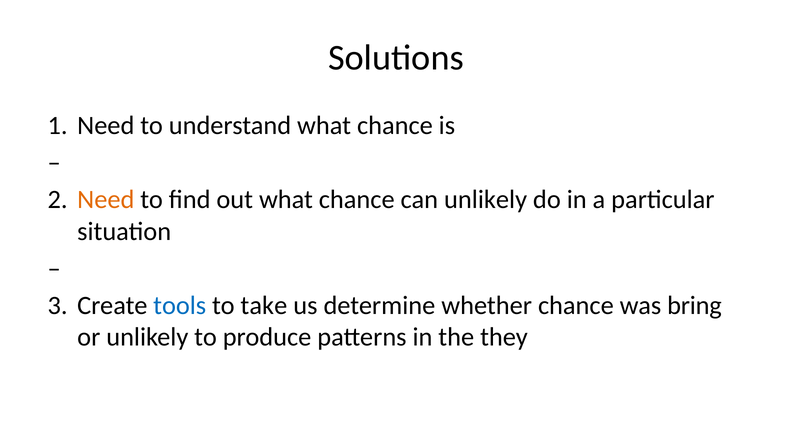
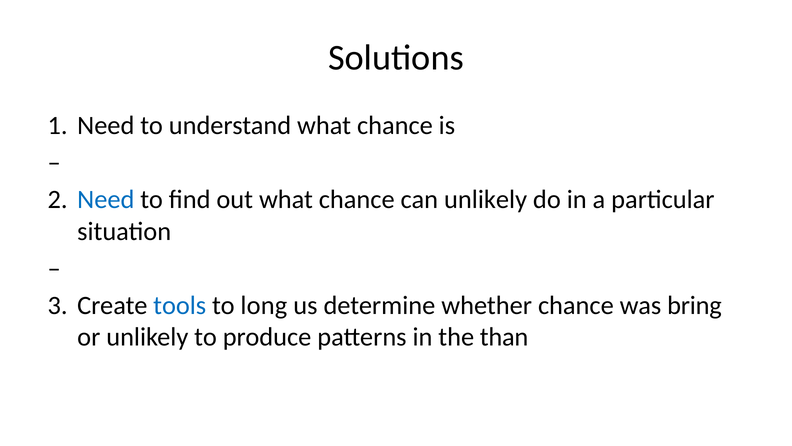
Need colour: orange -> blue (106, 200)
take: take -> long (264, 305)
they: they -> than (504, 337)
